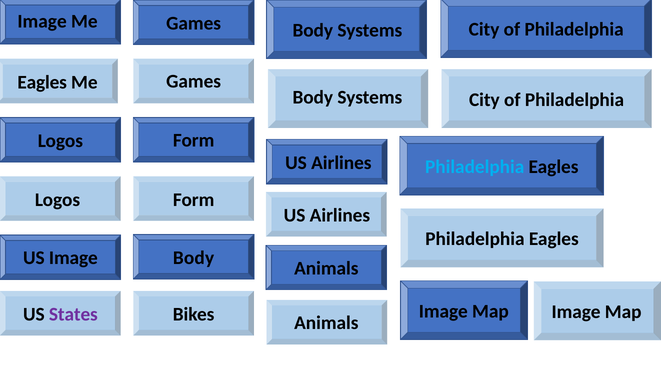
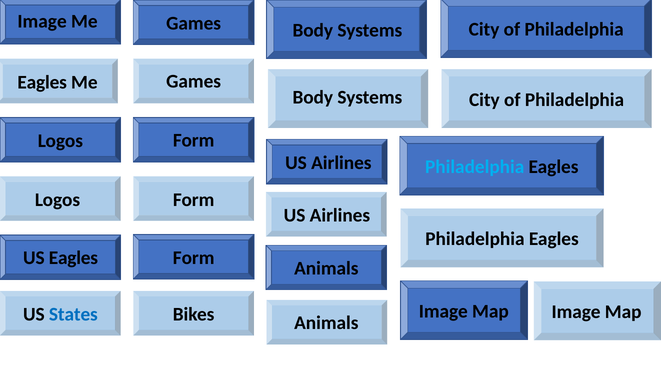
US Image: Image -> Eagles (73, 258)
Body: Body -> Form (194, 258)
States colour: purple -> blue (73, 314)
